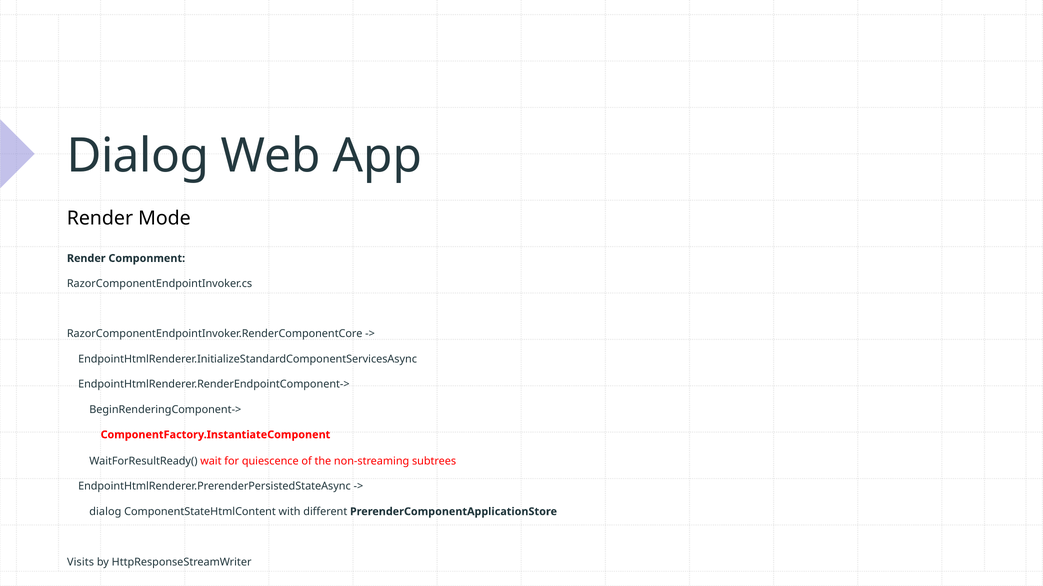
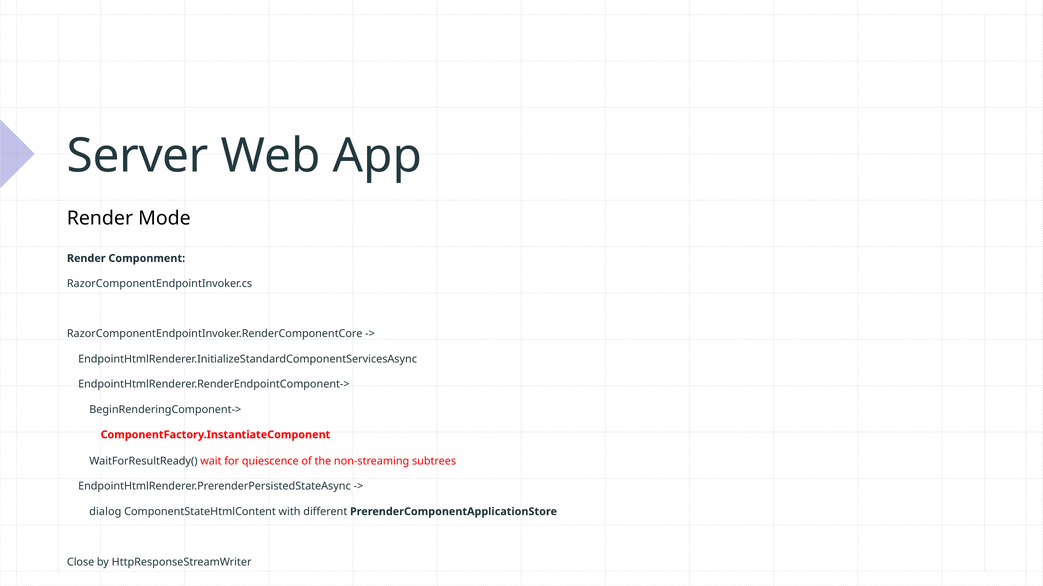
Dialog: Dialog -> Server (138, 156)
Visits: Visits -> Close (81, 563)
